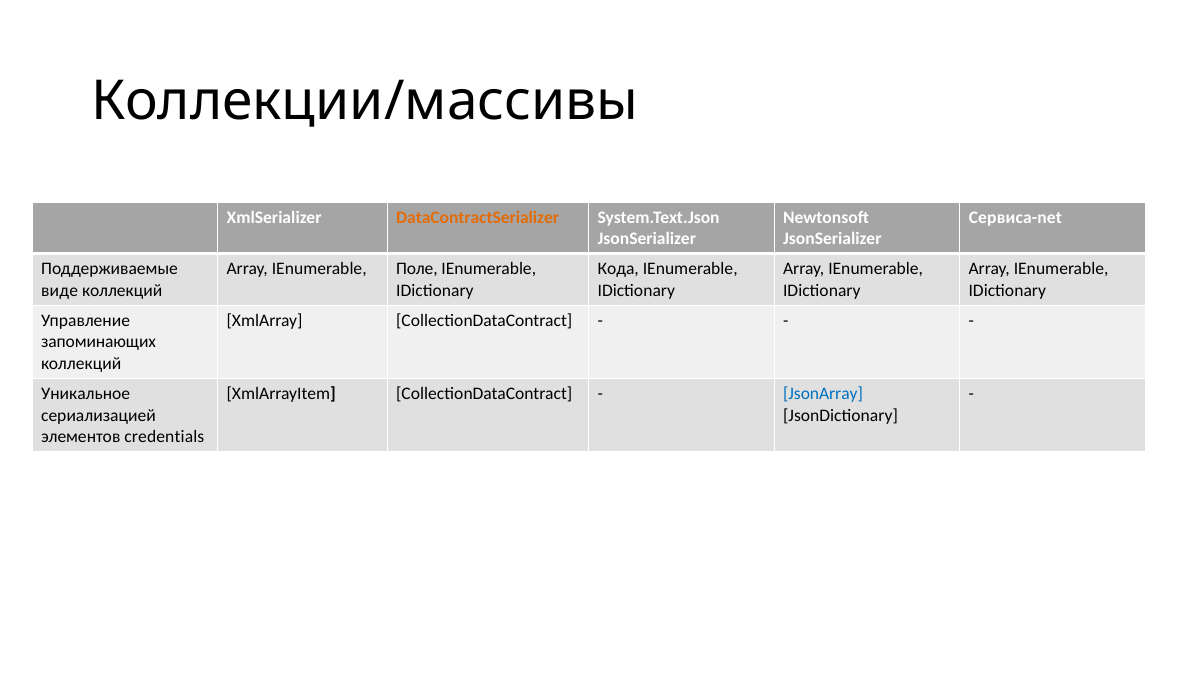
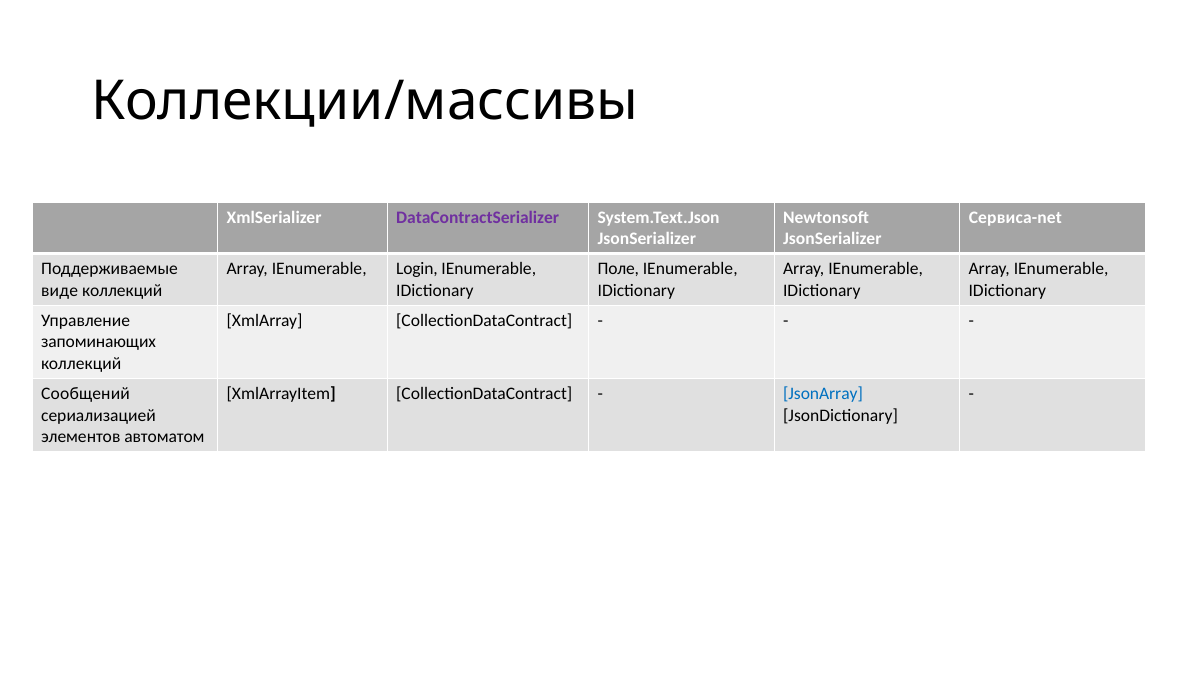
DataContractSerializer colour: orange -> purple (478, 217)
Поле: Поле -> Login (417, 269)
Кода: Кода -> Поле (618, 269)
Уникальное: Уникальное -> Сообщений (86, 394)
credentials: credentials -> автоматом (164, 437)
